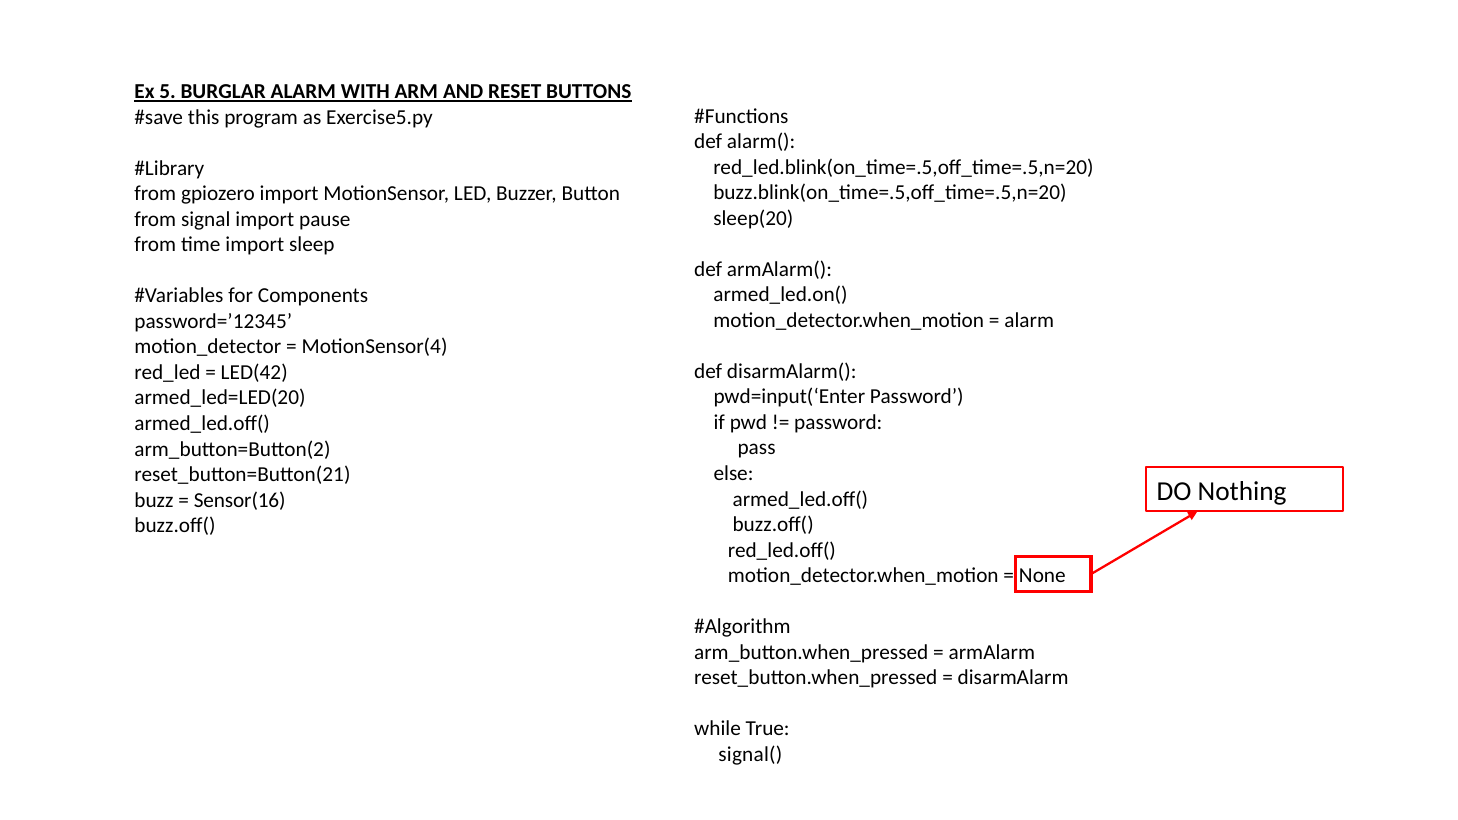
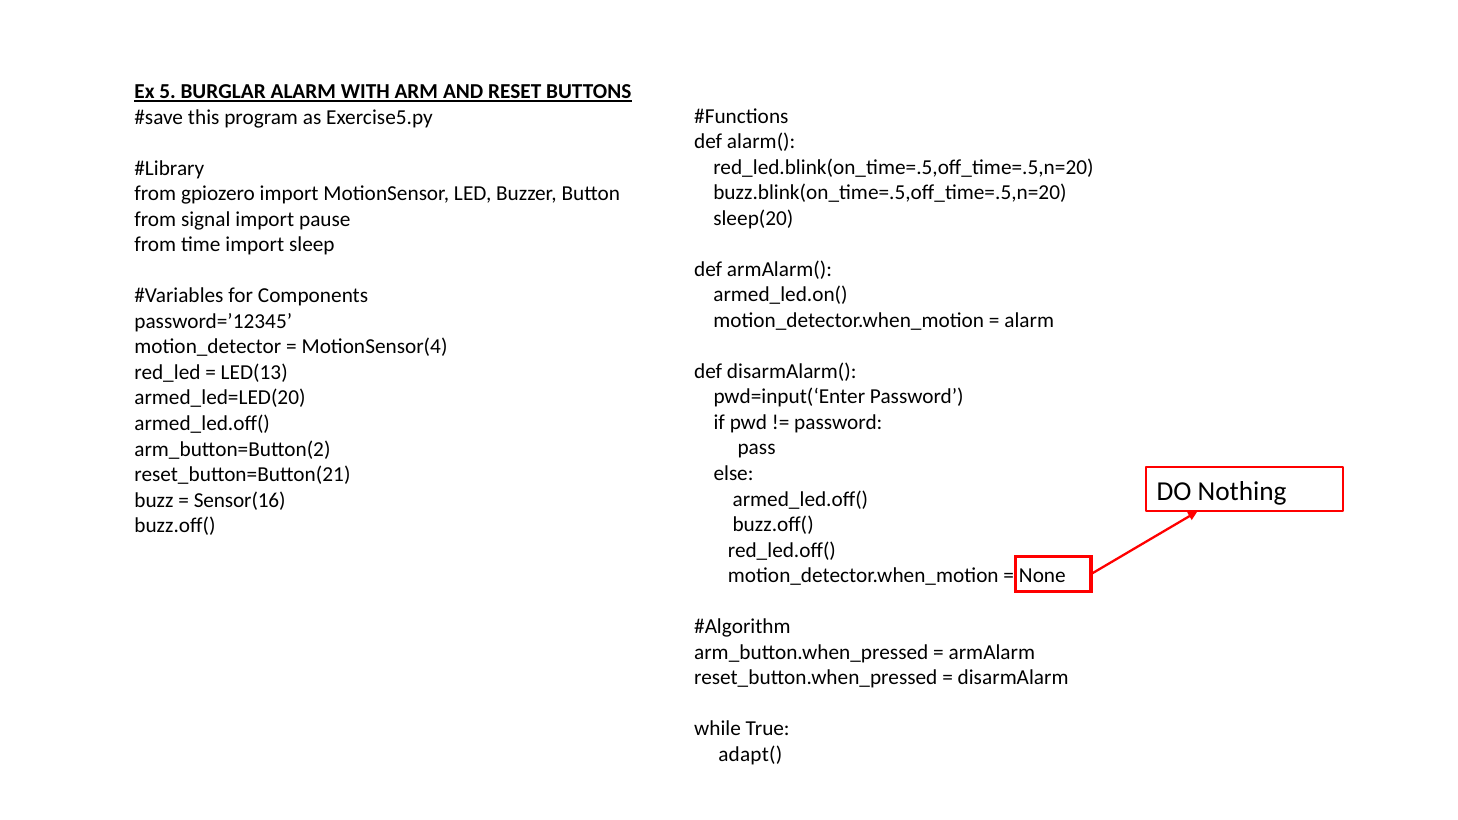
LED(42: LED(42 -> LED(13 (254, 372)
signal(: signal( -> adapt( (750, 754)
